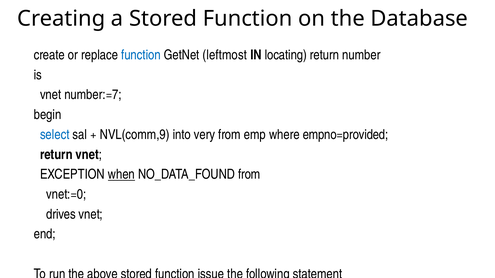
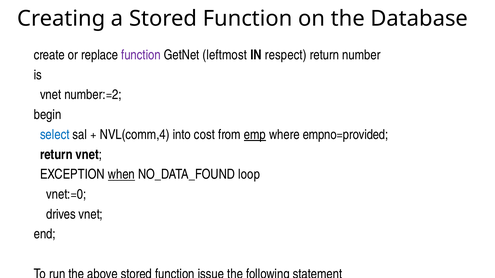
function colour: blue -> purple (141, 55)
locating: locating -> respect (286, 55)
number:=7: number:=7 -> number:=2 (93, 95)
NVL(comm,9: NVL(comm,9 -> NVL(comm,4 (135, 135)
very: very -> cost (204, 135)
emp underline: none -> present (255, 135)
NO_DATA_FOUND from: from -> loop (249, 175)
